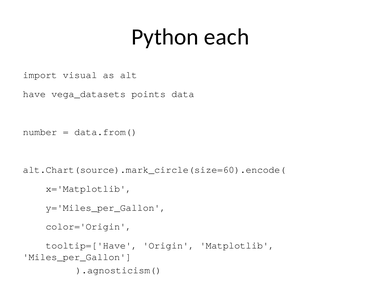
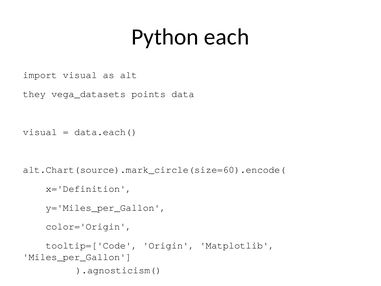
have: have -> they (34, 94)
number: number -> visual (40, 132)
data.from(: data.from( -> data.each( (106, 132)
x='Matplotlib: x='Matplotlib -> x='Definition (89, 189)
tooltip=['Have: tooltip=['Have -> tooltip=['Code (91, 245)
